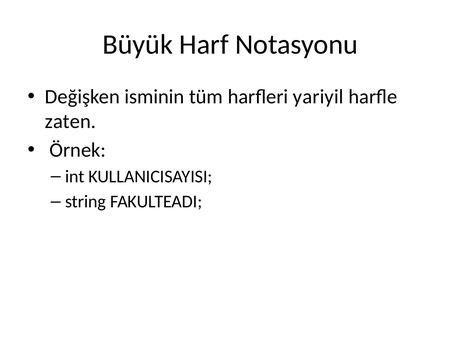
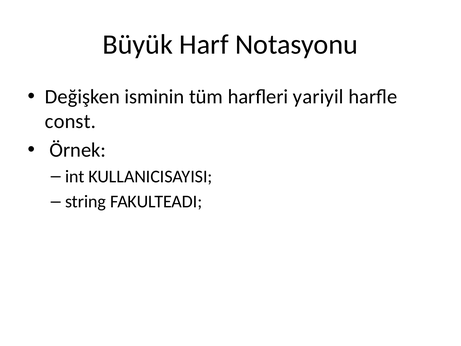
zaten: zaten -> const (70, 121)
